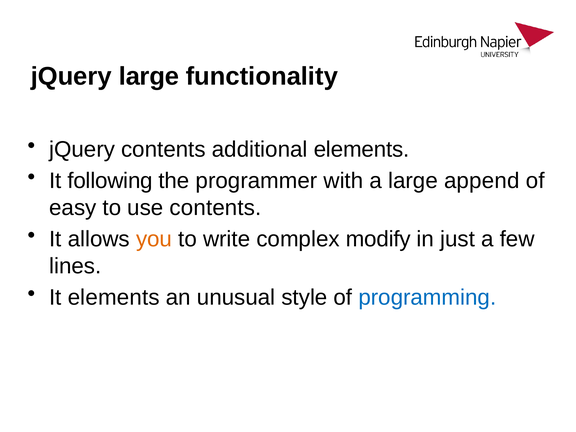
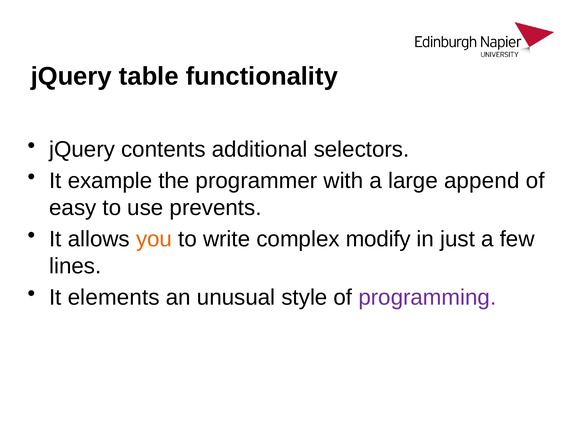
jQuery large: large -> table (149, 76)
additional elements: elements -> selectors (362, 149)
following: following -> example (110, 181)
use contents: contents -> prevents (216, 208)
programming colour: blue -> purple (427, 297)
